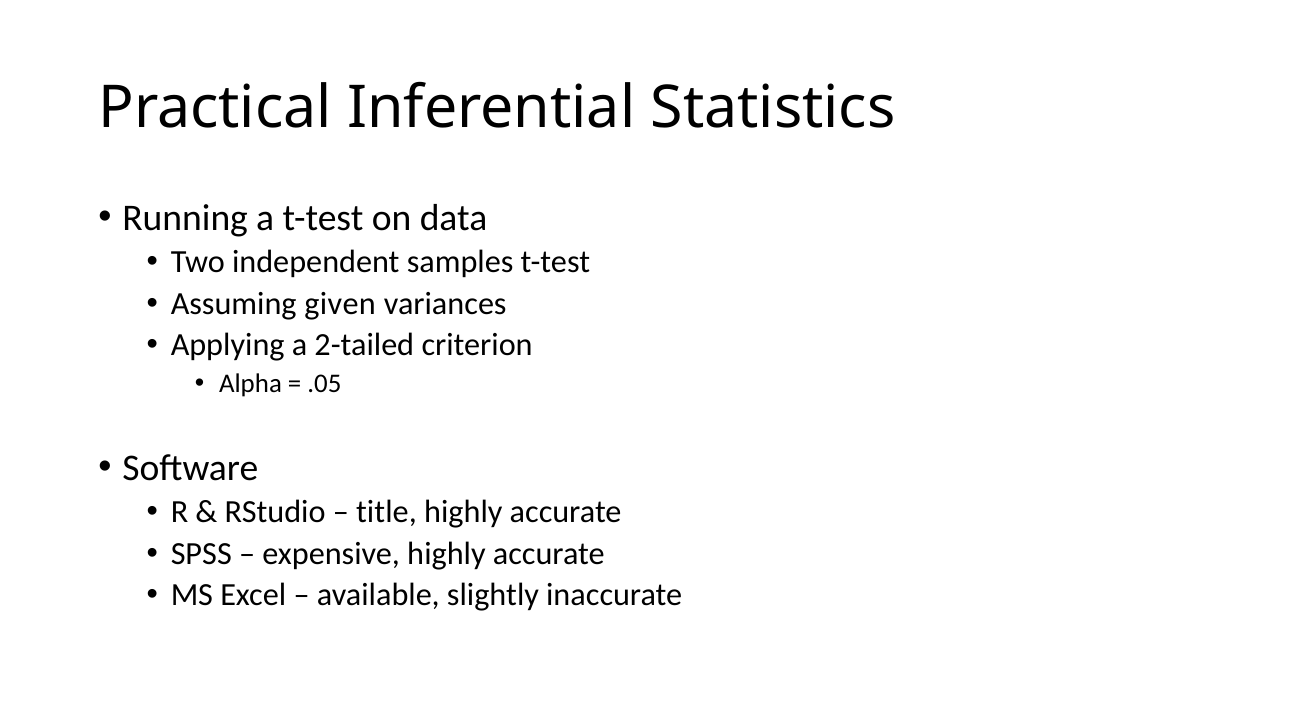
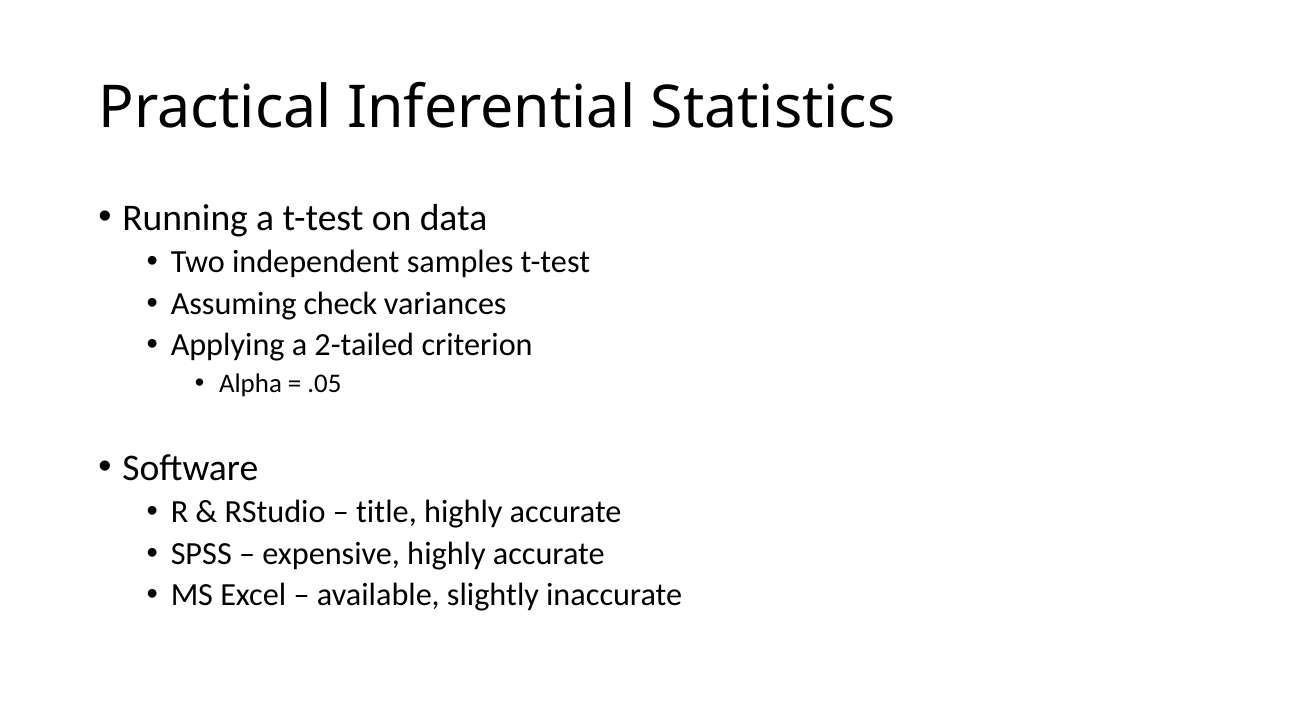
given: given -> check (340, 304)
